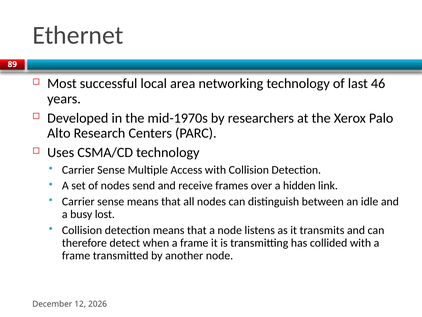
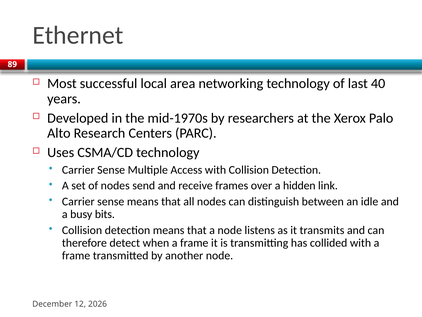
46: 46 -> 40 (378, 83)
lost: lost -> bits (105, 214)
